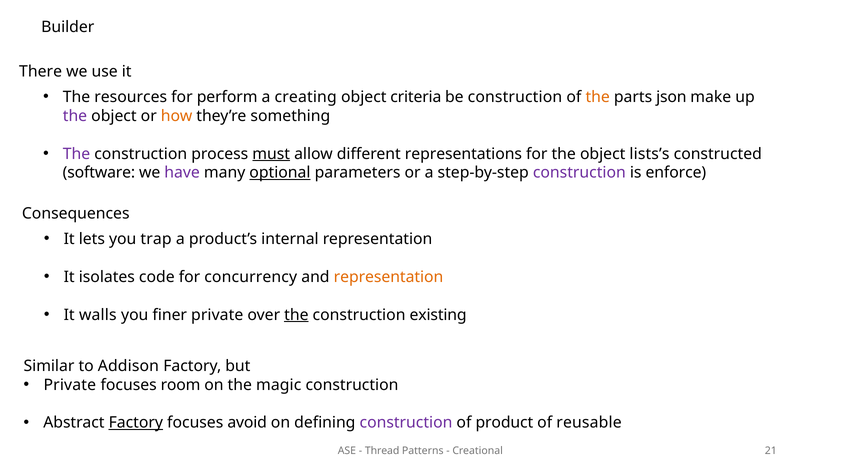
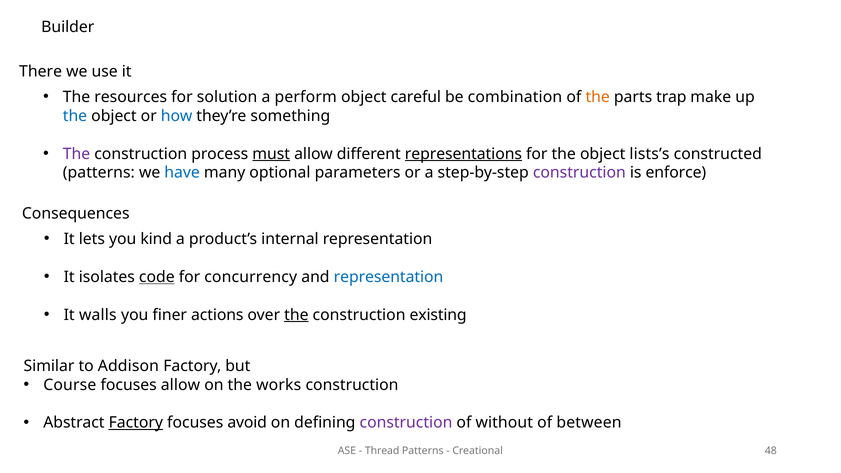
perform: perform -> solution (227, 97)
creating: creating -> perform (306, 97)
criteria: criteria -> careful (416, 97)
be construction: construction -> combination (515, 97)
json: json -> trap (671, 97)
the colour: purple -> blue (75, 116)
how colour: orange -> blue (177, 116)
representations underline: none -> present (463, 154)
software: software -> patterns (99, 173)
have colour: purple -> blue (182, 173)
optional underline: present -> none (280, 173)
trap: trap -> kind (156, 239)
code underline: none -> present (157, 277)
representation colour: orange -> blue (389, 277)
finer private: private -> actions (217, 315)
Private: Private -> Course (70, 385)
focuses room: room -> allow (180, 385)
magic: magic -> works (279, 385)
product: product -> without (504, 423)
reusable: reusable -> between (589, 423)
21: 21 -> 48 (771, 451)
